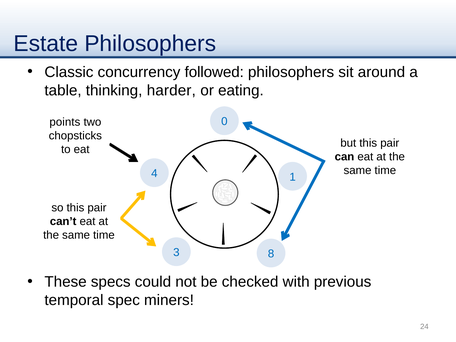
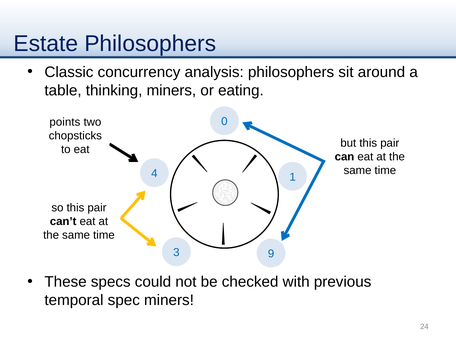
followed: followed -> analysis (214, 72)
thinking harder: harder -> miners (171, 90)
8: 8 -> 9 (271, 254)
